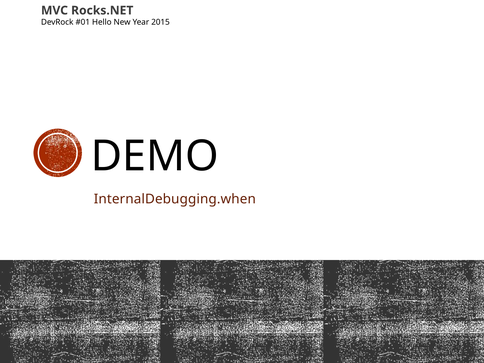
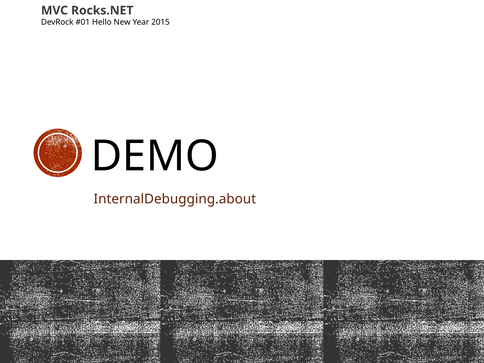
InternalDebugging.when: InternalDebugging.when -> InternalDebugging.about (175, 199)
